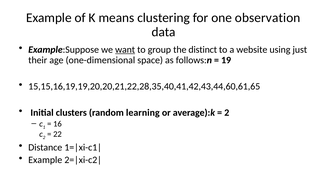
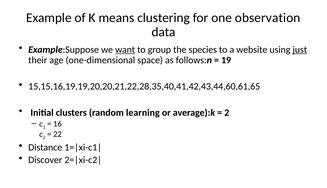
distinct: distinct -> species (203, 50)
just underline: none -> present (300, 50)
Example: Example -> Discover (45, 161)
